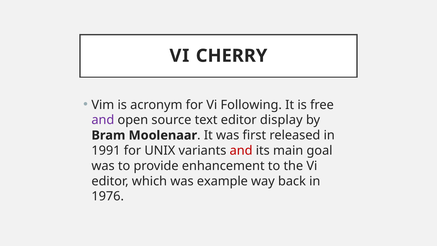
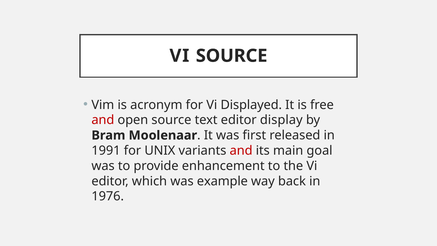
VI CHERRY: CHERRY -> SOURCE (232, 56)
Following: Following -> Displayed (251, 105)
and colour: purple -> red (103, 120)
